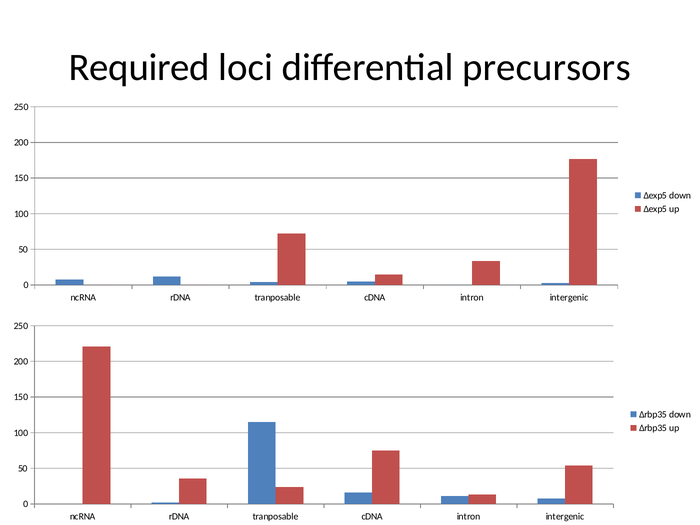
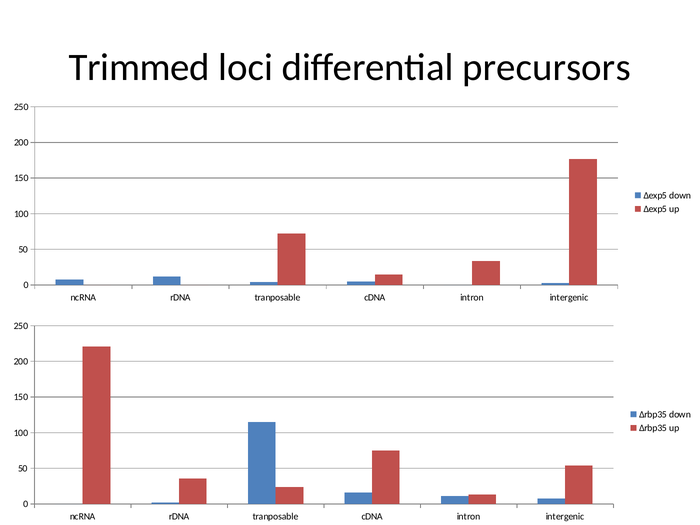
Required: Required -> Trimmed (139, 67)
